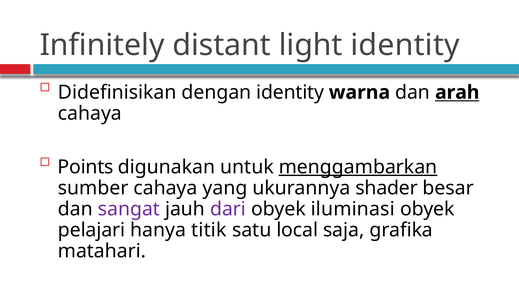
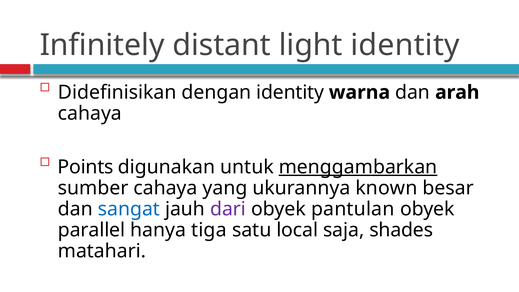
arah underline: present -> none (457, 92)
shader: shader -> known (386, 188)
sangat colour: purple -> blue (129, 209)
iluminasi: iluminasi -> pantulan (353, 209)
pelajari: pelajari -> parallel (92, 230)
titik: titik -> tiga (209, 230)
grafika: grafika -> shades (401, 230)
